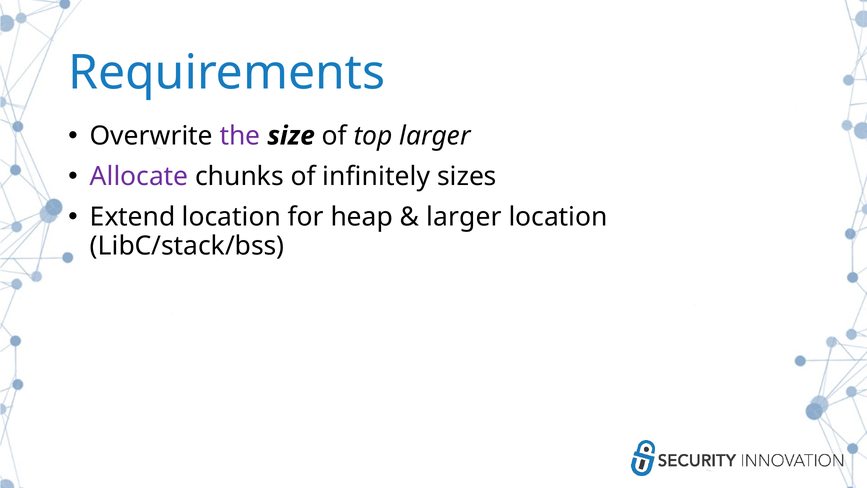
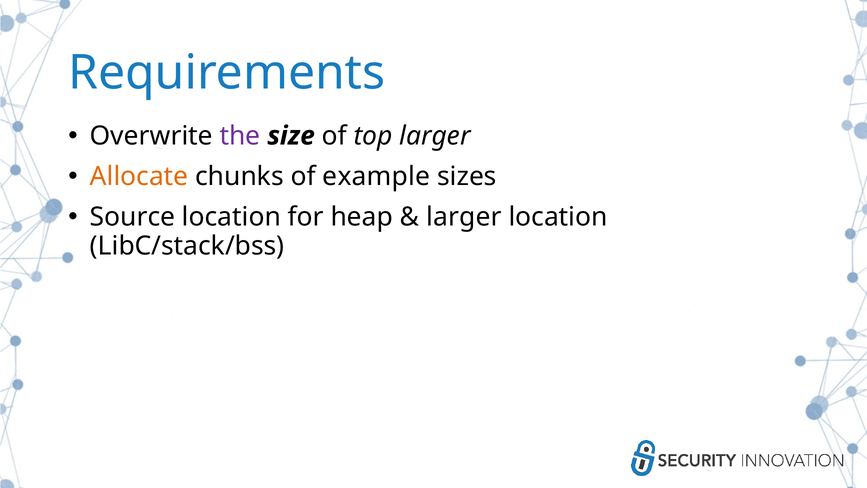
Allocate colour: purple -> orange (139, 176)
infinitely: infinitely -> example (376, 176)
Extend: Extend -> Source (133, 217)
